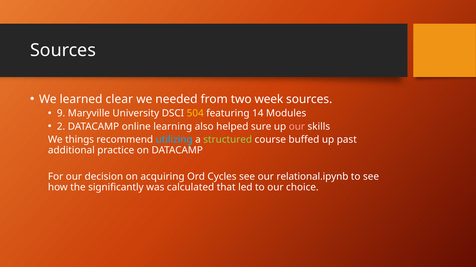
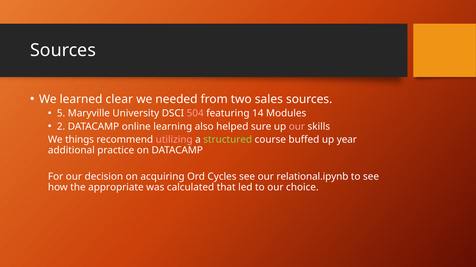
week: week -> sales (269, 99)
9: 9 -> 5 (61, 114)
504 colour: yellow -> pink (195, 114)
utilizing colour: light blue -> pink (174, 140)
past: past -> year (347, 140)
significantly: significantly -> appropriate (116, 188)
